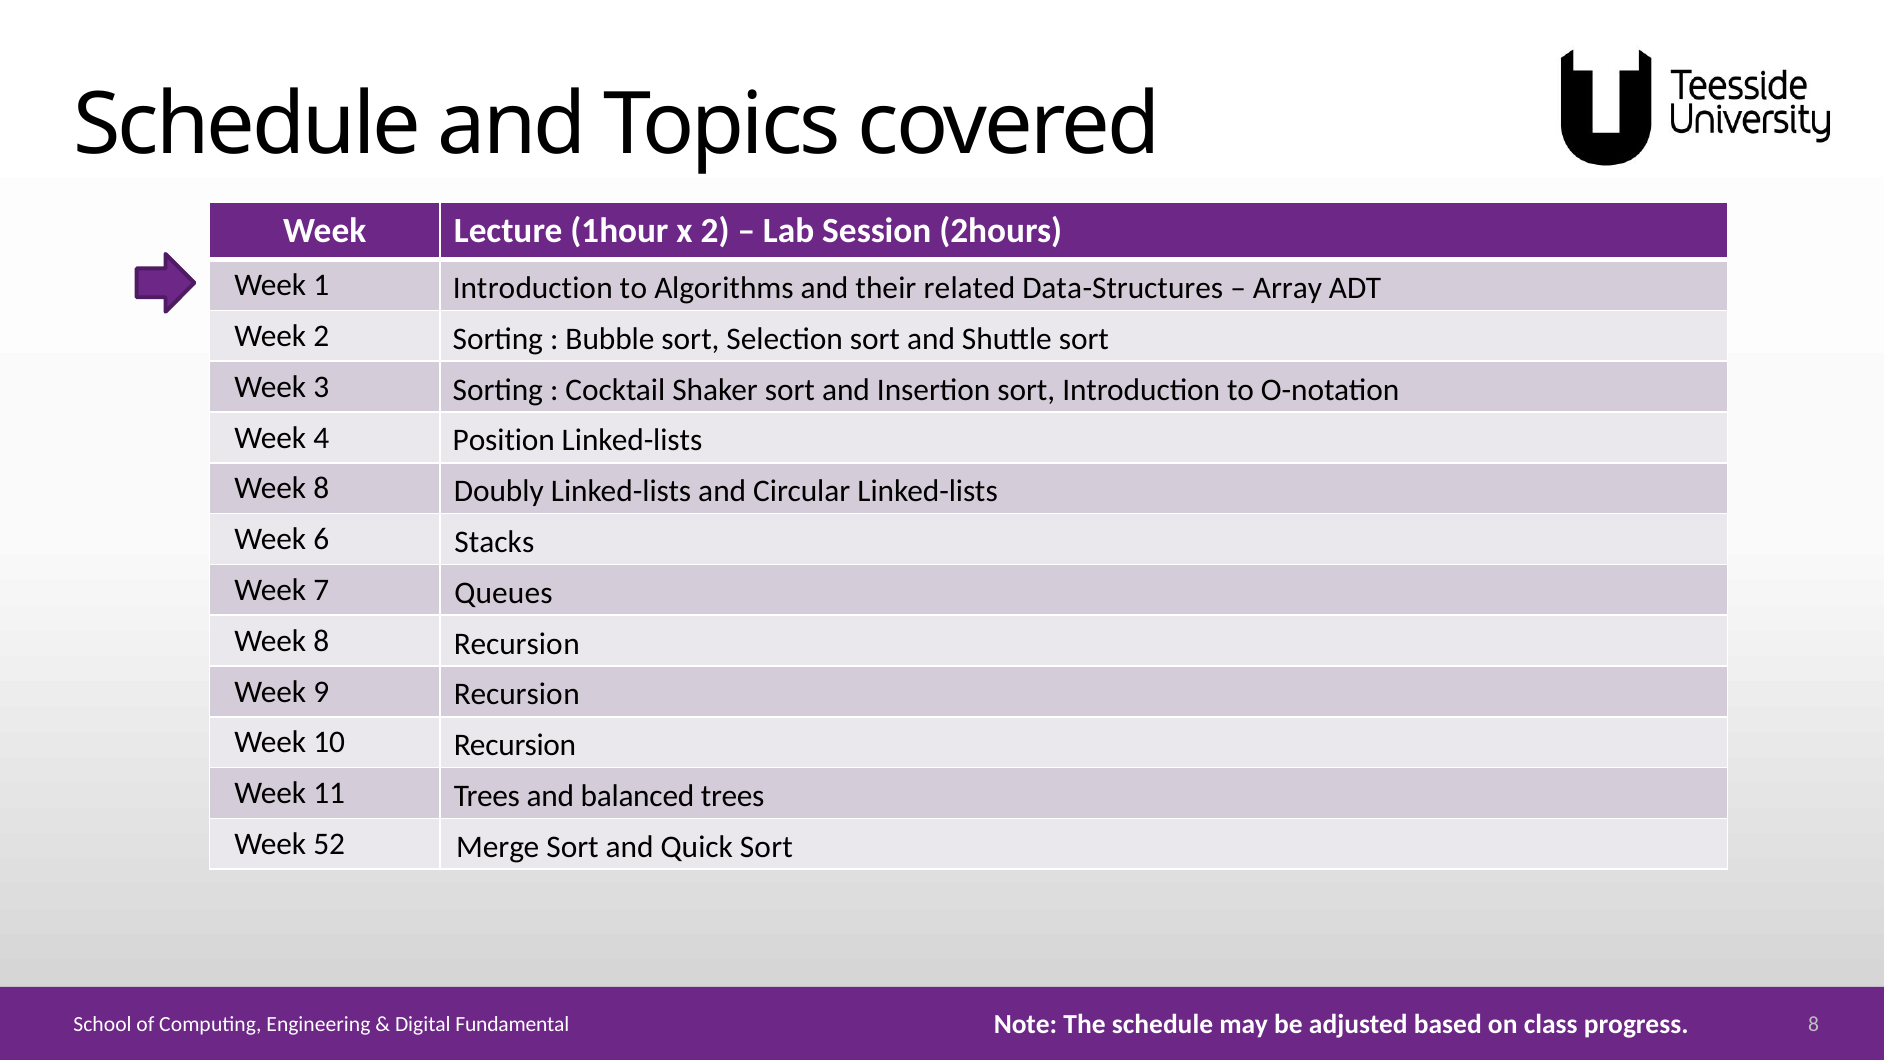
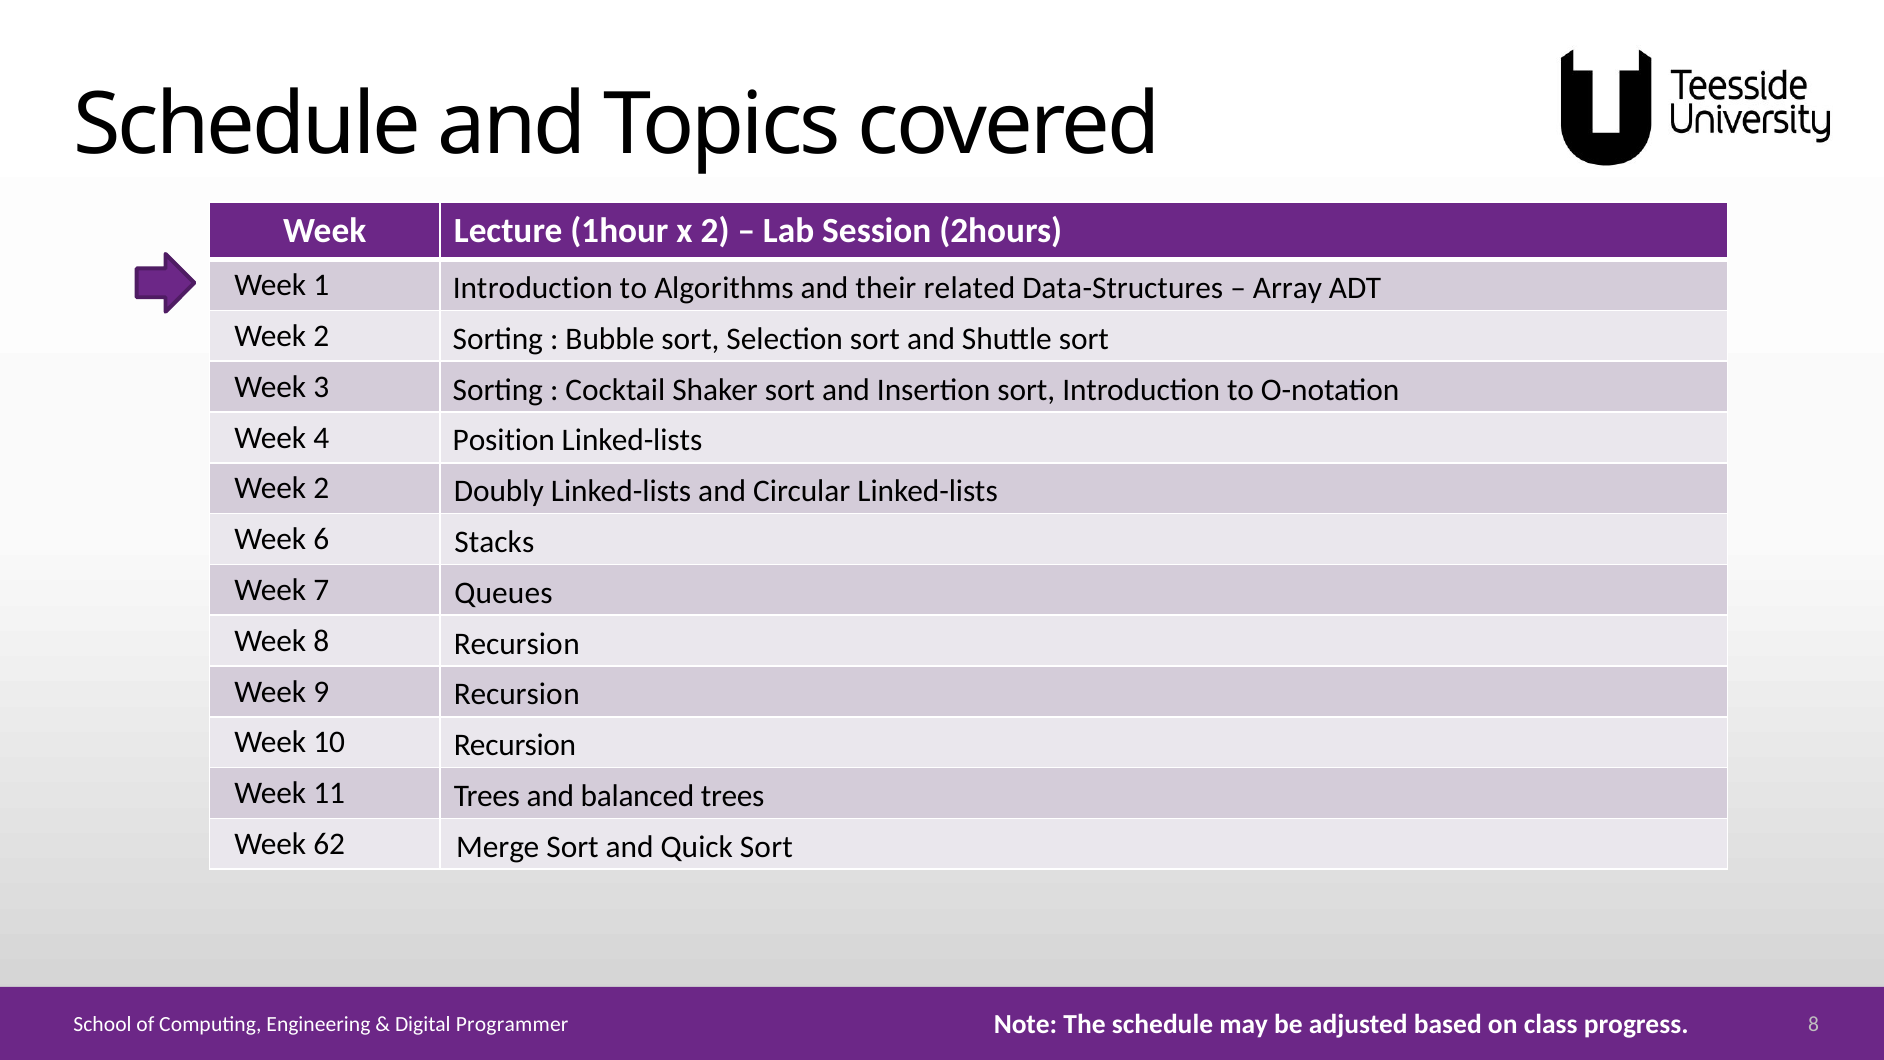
8: 8 -> 2 (321, 488)
52: 52 -> 62 (329, 844)
Fundamental: Fundamental -> Programmer (512, 1024)
